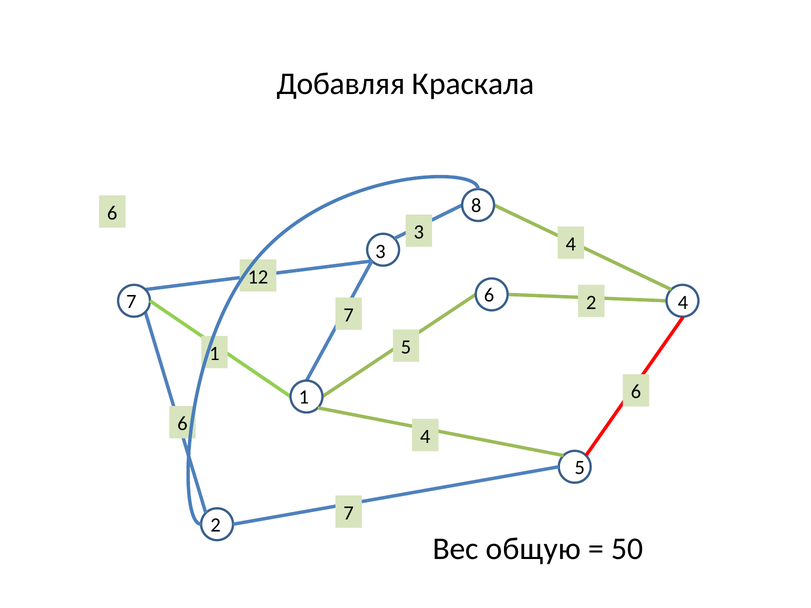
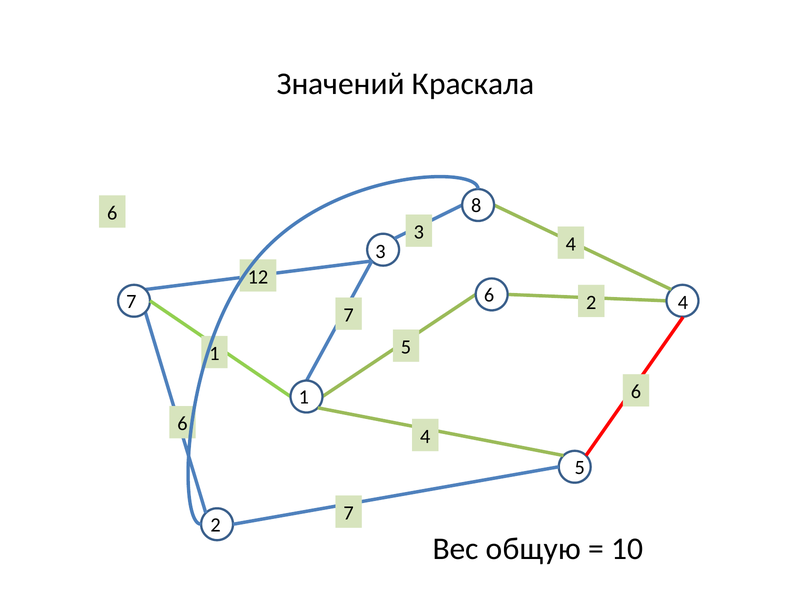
Добавляя: Добавляя -> Значений (341, 84)
50: 50 -> 10 (627, 549)
